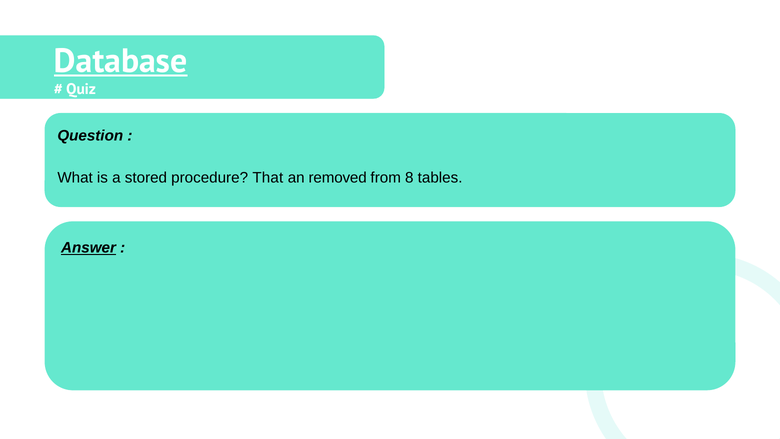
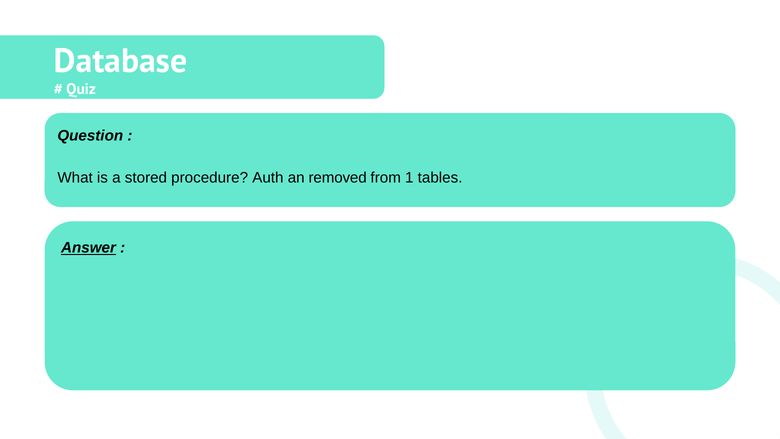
Database underline: present -> none (121, 61)
That: That -> Auth (268, 178)
8: 8 -> 1 (409, 178)
